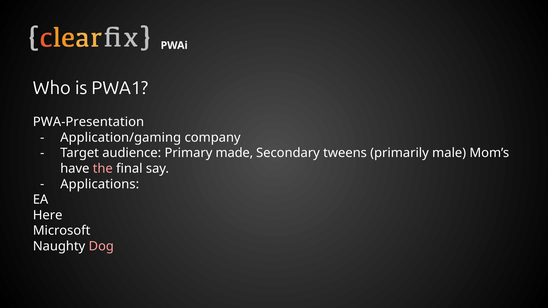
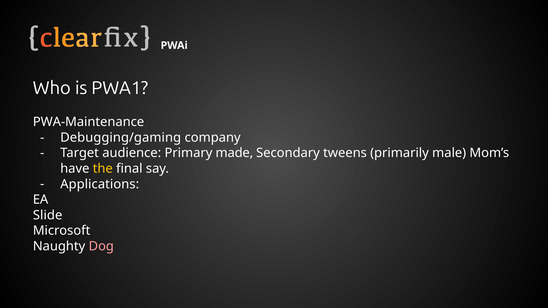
PWA-Presentation: PWA-Presentation -> PWA-Maintenance (89, 122)
Application/gaming: Application/gaming -> Debugging/gaming (121, 138)
the colour: pink -> yellow (103, 169)
Here: Here -> Slide (48, 215)
